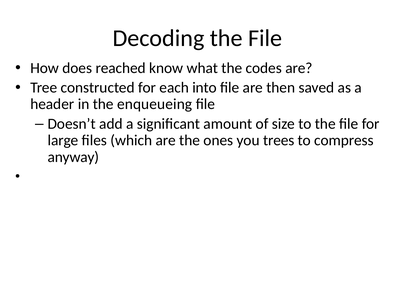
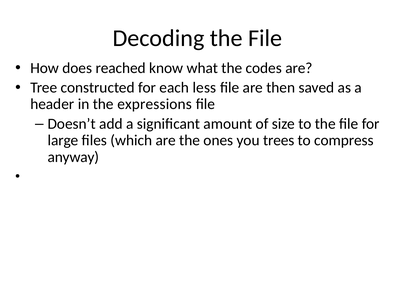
into: into -> less (204, 88)
enqueueing: enqueueing -> expressions (155, 104)
